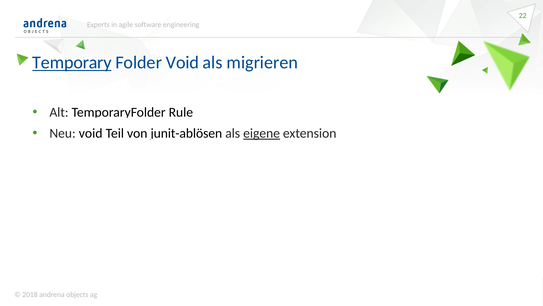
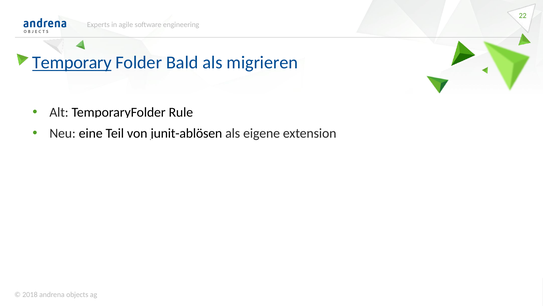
Folder Void: Void -> Bald (182, 63)
Neu void: void -> eine (91, 133)
eigene underline: present -> none (262, 133)
